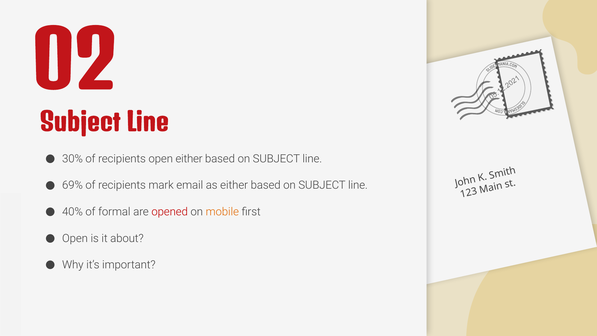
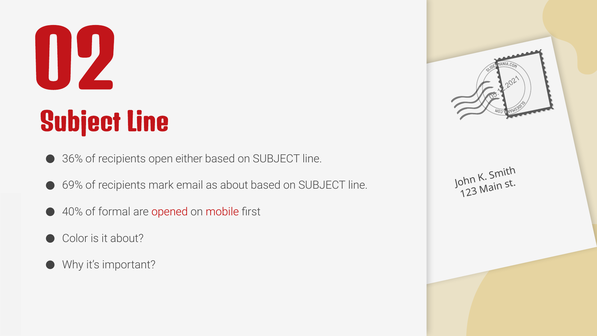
30%: 30% -> 36% (72, 159)
as either: either -> about (234, 185)
mobile colour: orange -> red (222, 212)
Open: Open -> Color (75, 238)
